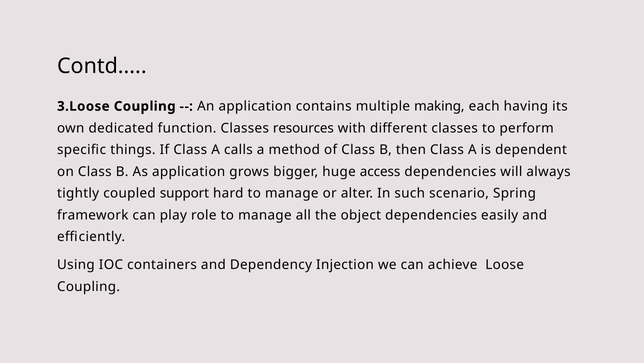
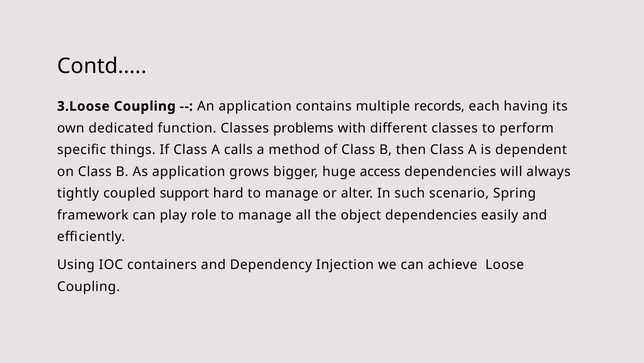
making: making -> records (439, 106)
resources: resources -> problems (303, 128)
